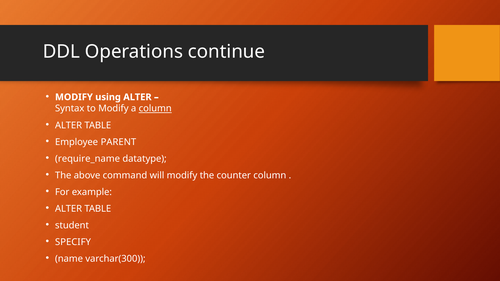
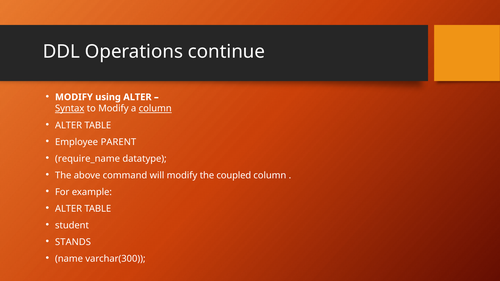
Syntax underline: none -> present (70, 109)
counter: counter -> coupled (234, 175)
SPECIFY: SPECIFY -> STANDS (73, 242)
